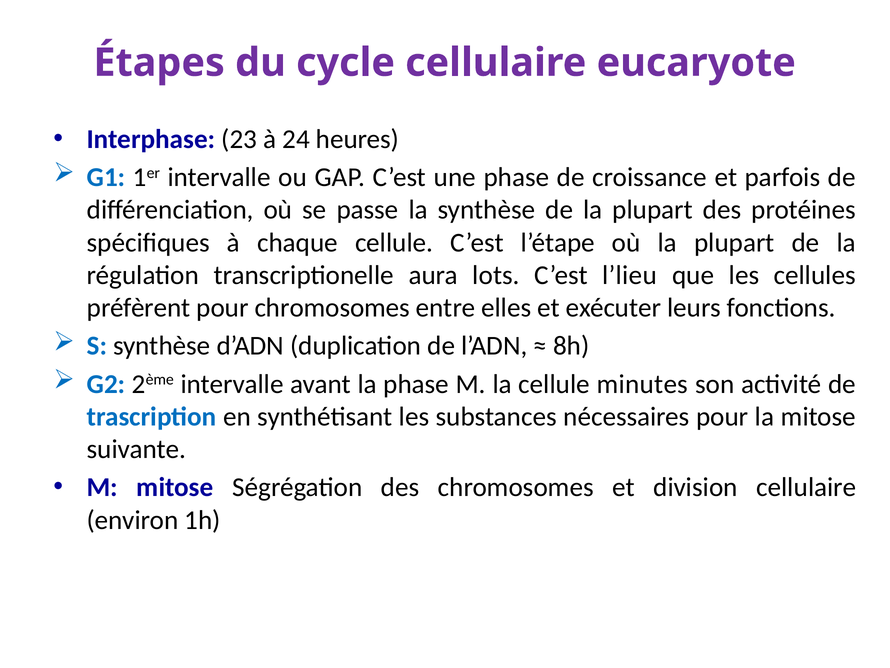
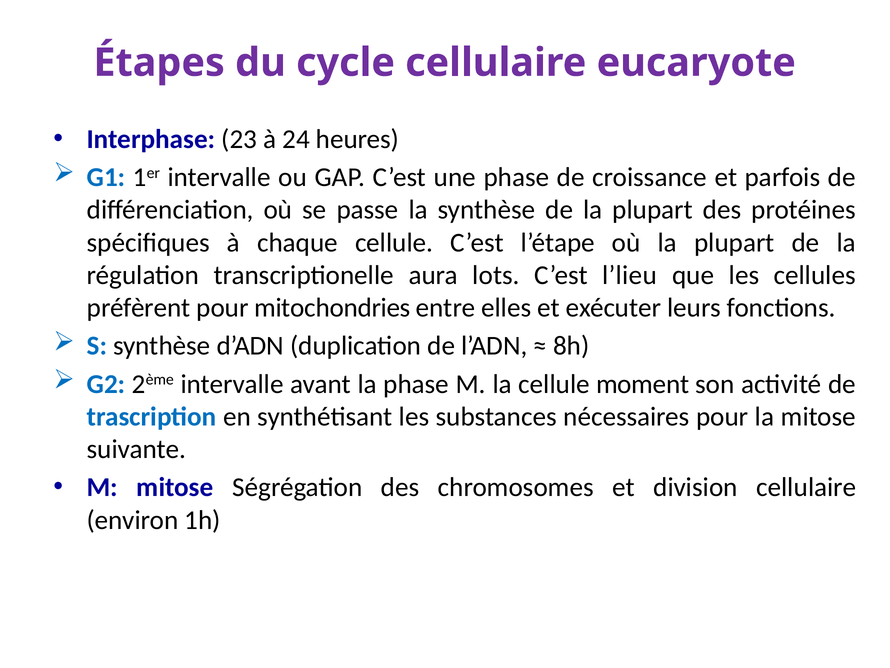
pour chromosomes: chromosomes -> mitochondries (332, 308)
minutes: minutes -> moment (643, 384)
